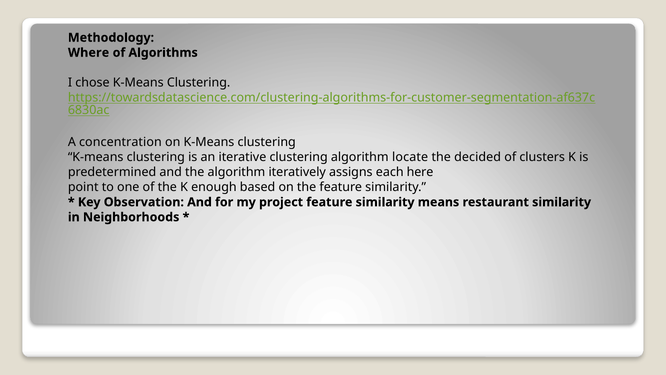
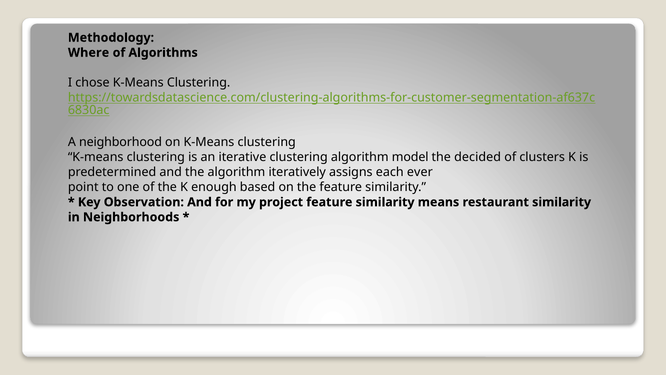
concentration: concentration -> neighborhood (120, 142)
locate: locate -> model (410, 157)
here: here -> ever (420, 172)
